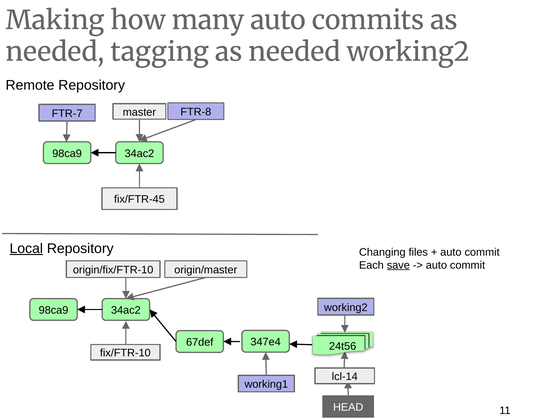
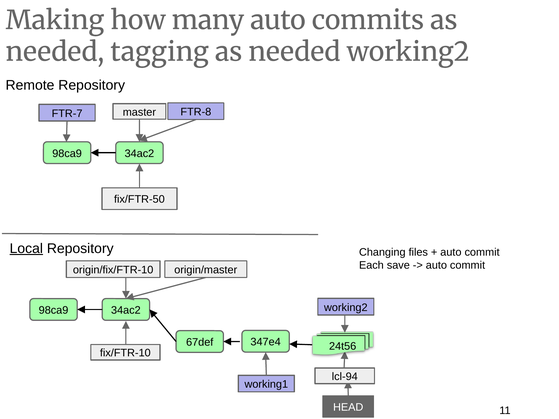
fix/FTR-45: fix/FTR-45 -> fix/FTR-50 (139, 200)
save underline: present -> none (398, 265)
lcl-14: lcl-14 -> lcl-94 (345, 377)
